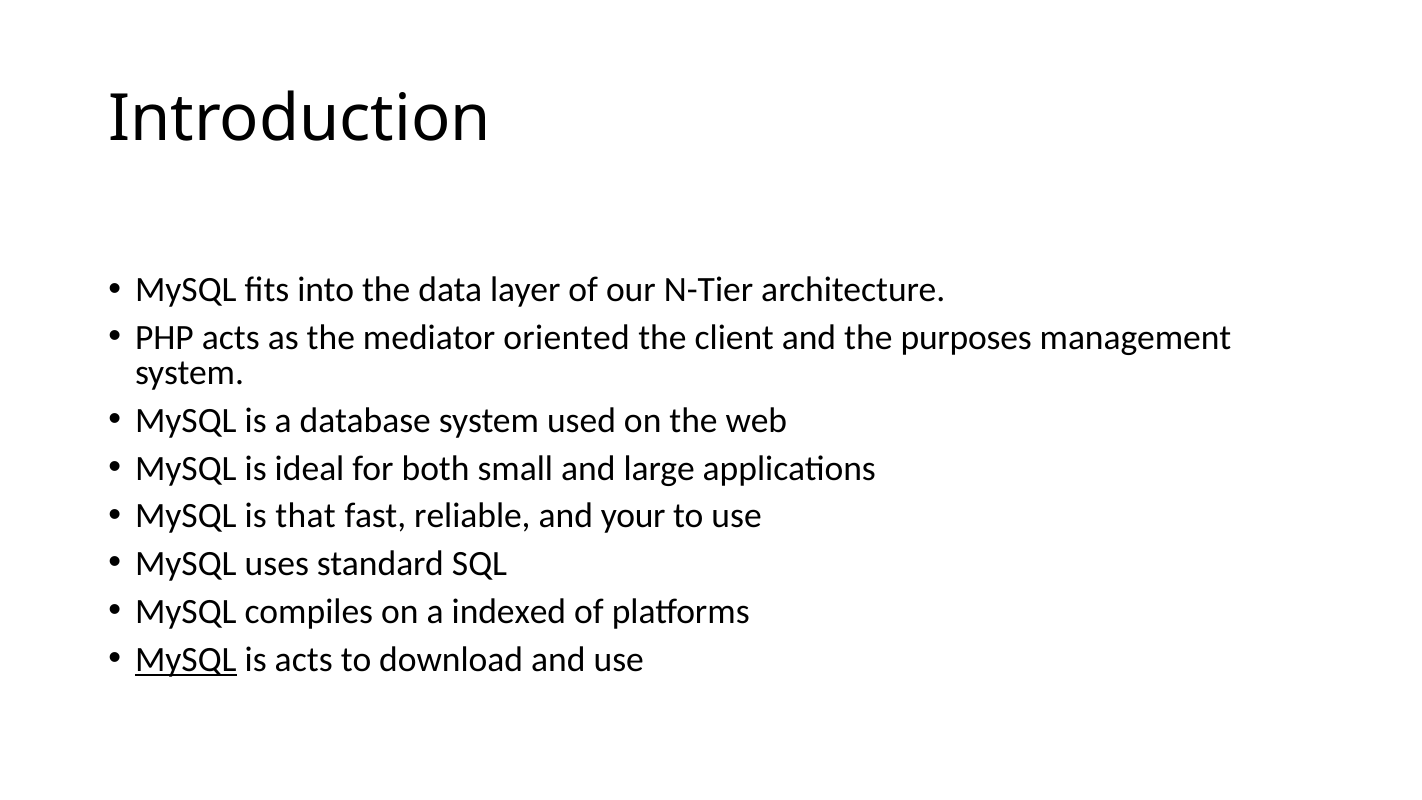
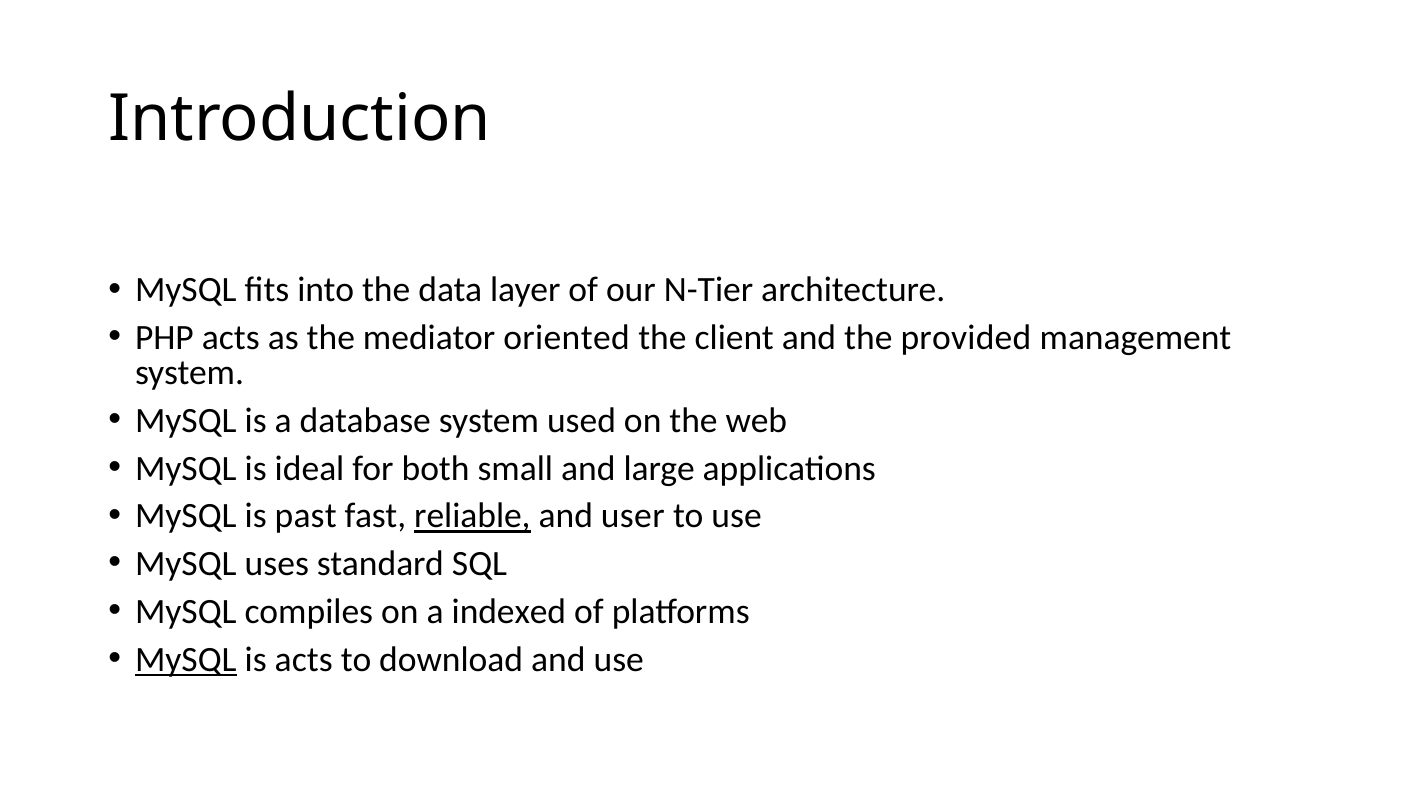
purposes: purposes -> provided (966, 338)
that: that -> past (306, 516)
reliable underline: none -> present (472, 516)
your: your -> user (633, 516)
